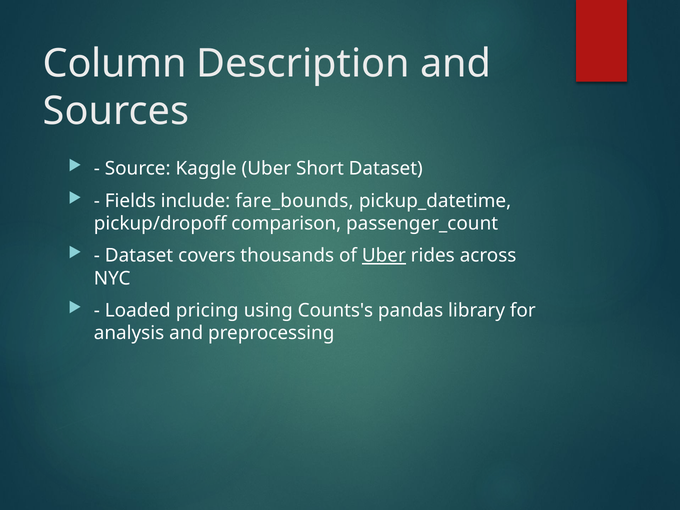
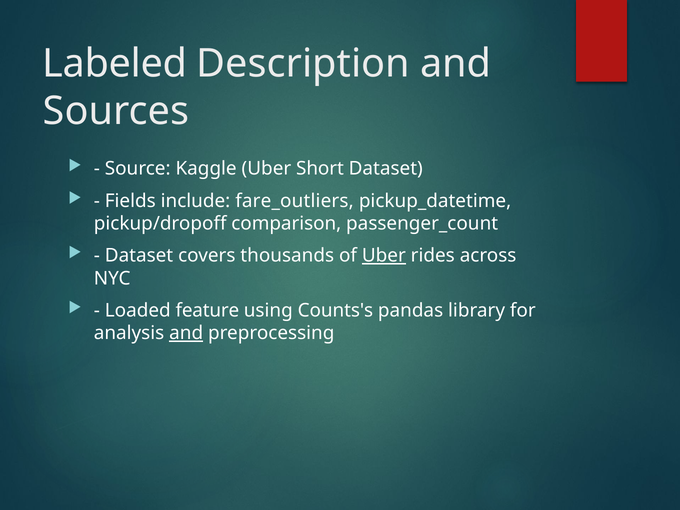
Column: Column -> Labeled (115, 64)
fare_bounds: fare_bounds -> fare_outliers (295, 201)
pricing: pricing -> feature (207, 310)
and underline: none -> present (186, 333)
